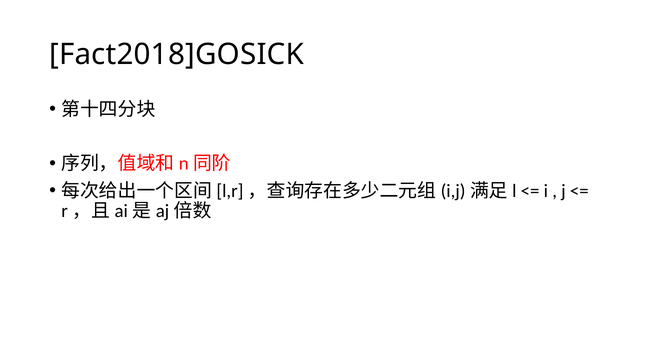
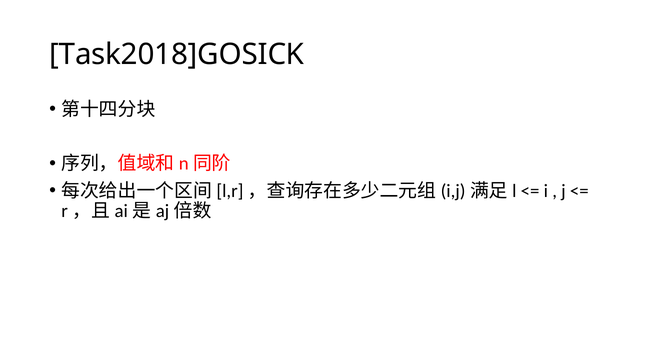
Fact2018]GOSICK: Fact2018]GOSICK -> Task2018]GOSICK (177, 54)
